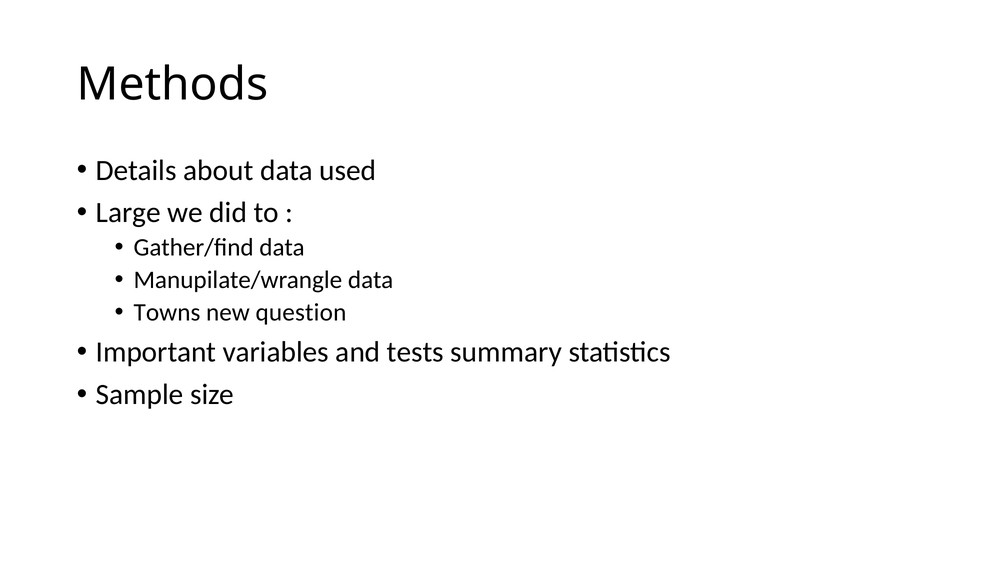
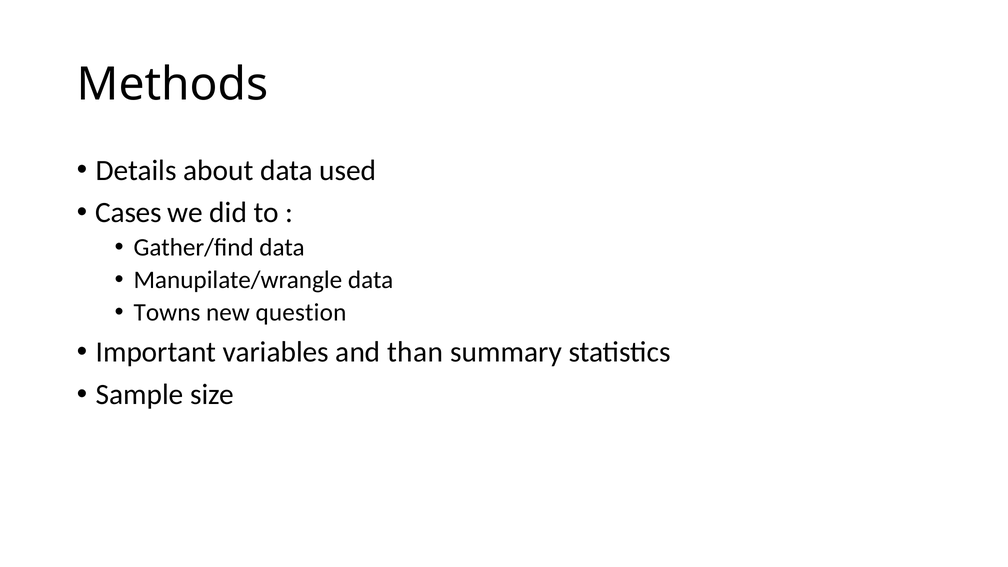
Large: Large -> Cases (128, 213)
tests: tests -> than (415, 352)
